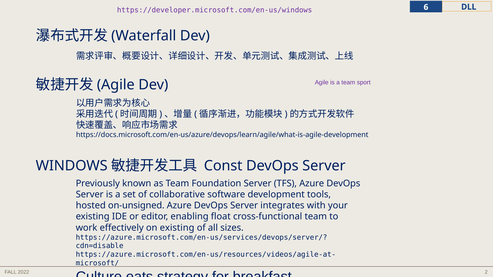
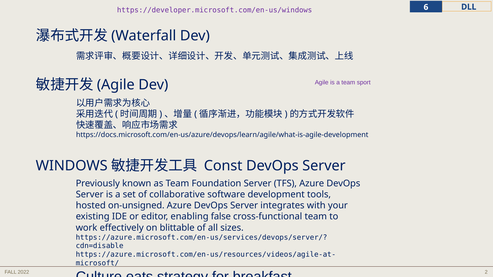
float: float -> false (221, 217)
on existing: existing -> blittable (177, 228)
